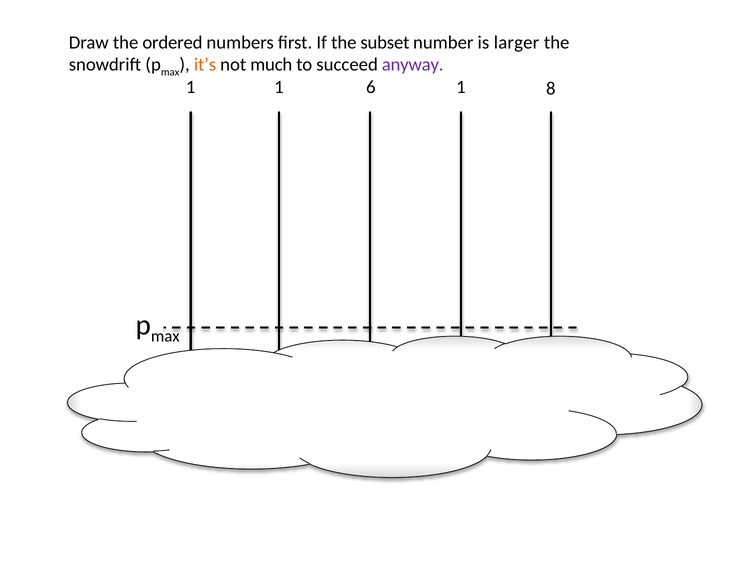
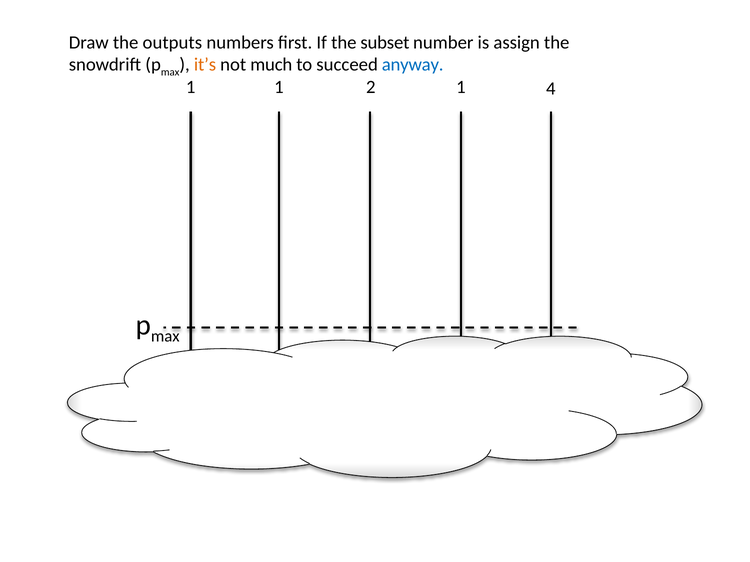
ordered: ordered -> outputs (172, 42)
larger: larger -> assign (517, 42)
anyway colour: purple -> blue (413, 65)
1 6: 6 -> 2 (371, 87)
1 8: 8 -> 4 (551, 89)
